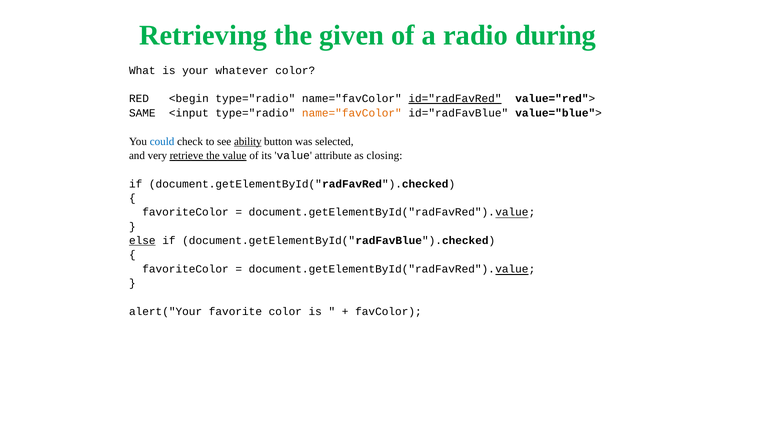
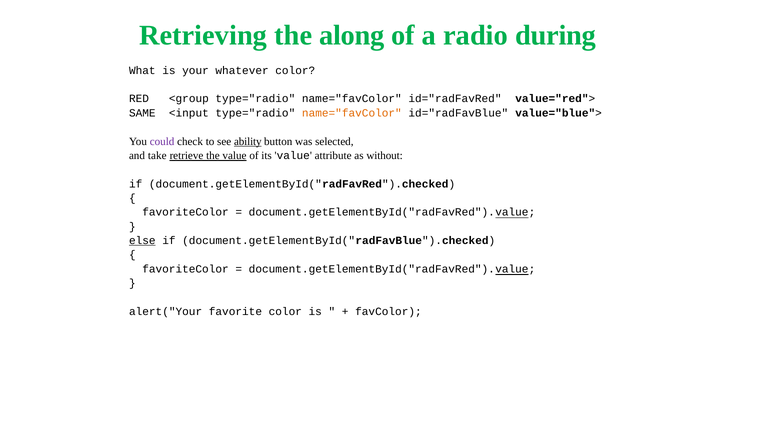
given: given -> along (352, 35)
<begin: <begin -> <group (189, 99)
id="radFavRed underline: present -> none (455, 99)
could colour: blue -> purple (162, 141)
very: very -> take (157, 156)
closing: closing -> without (385, 156)
